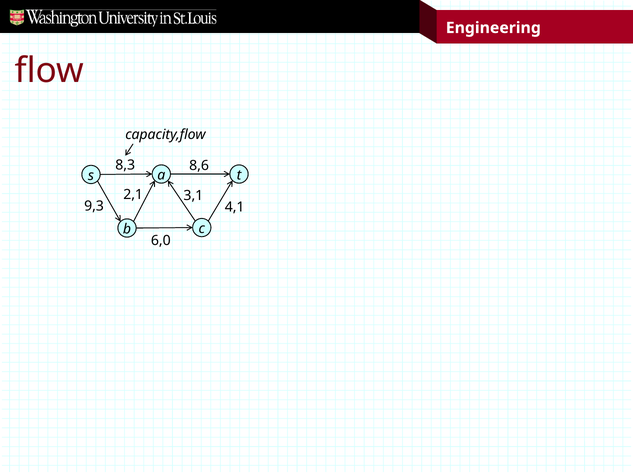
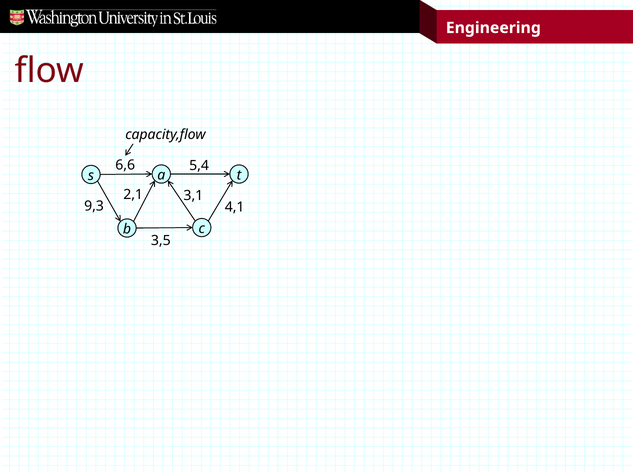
8,3: 8,3 -> 6,6 (125, 165)
8,6: 8,6 -> 5,4 (199, 166)
6,0: 6,0 -> 3,5 (161, 241)
